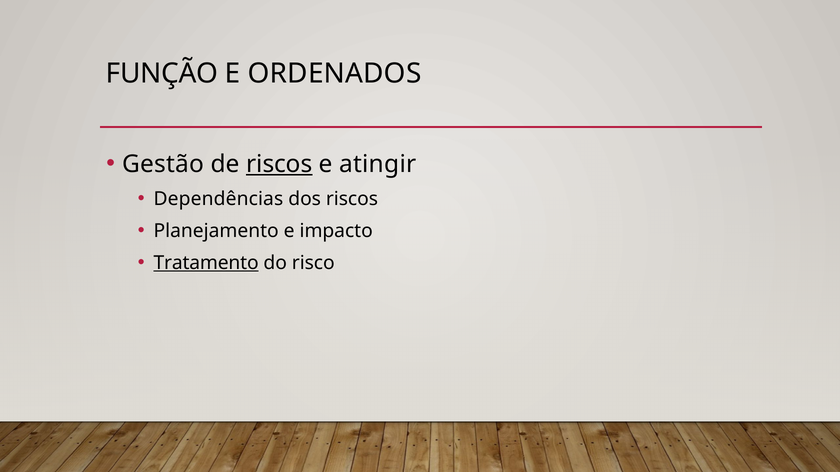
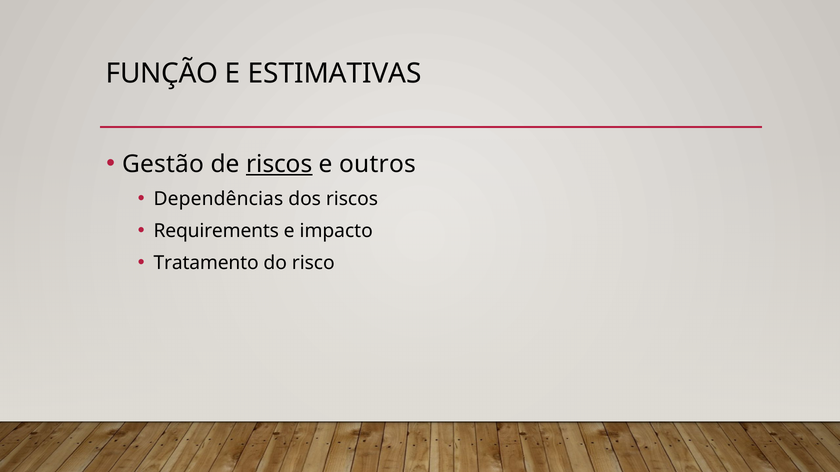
ORDENADOS: ORDENADOS -> ESTIMATIVAS (335, 74)
atingir: atingir -> outros (378, 164)
Planejamento: Planejamento -> Requirements (216, 231)
Tratamento underline: present -> none (206, 263)
